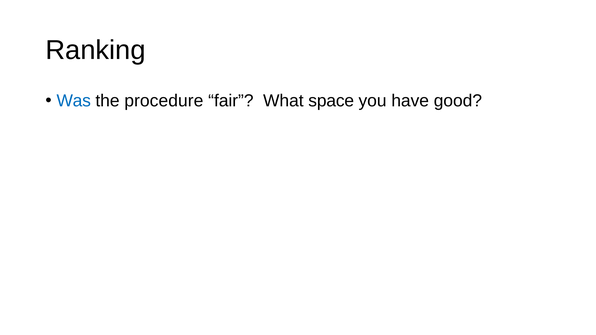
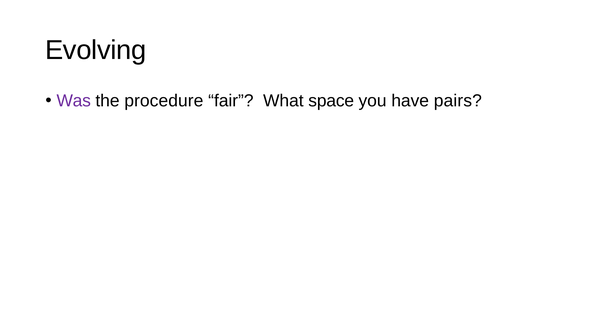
Ranking: Ranking -> Evolving (96, 50)
Was colour: blue -> purple (74, 101)
good: good -> pairs (458, 101)
